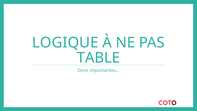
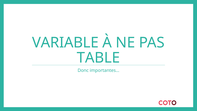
LOGIQUE: LOGIQUE -> VARIABLE (65, 43)
